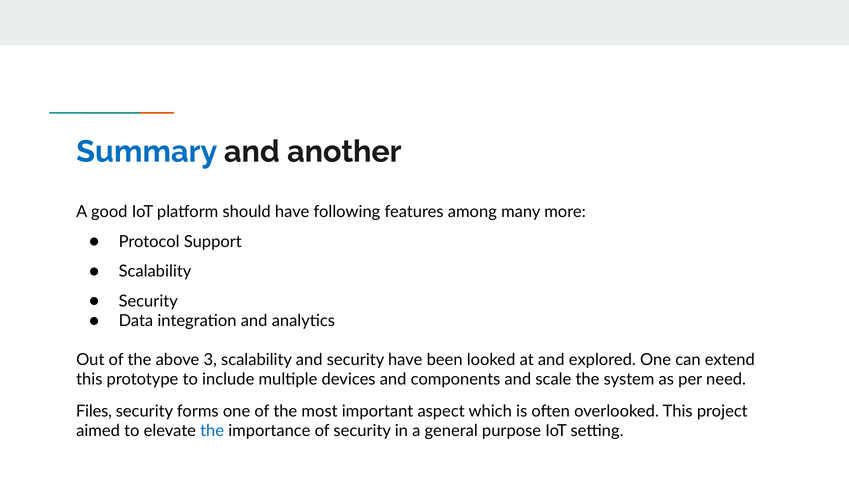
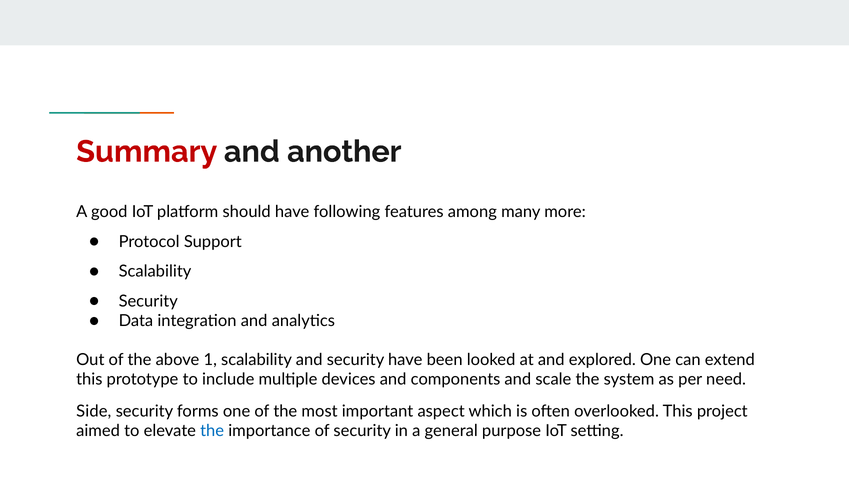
Summary colour: blue -> red (147, 151)
3: 3 -> 1 (210, 359)
Files: Files -> Side (94, 411)
